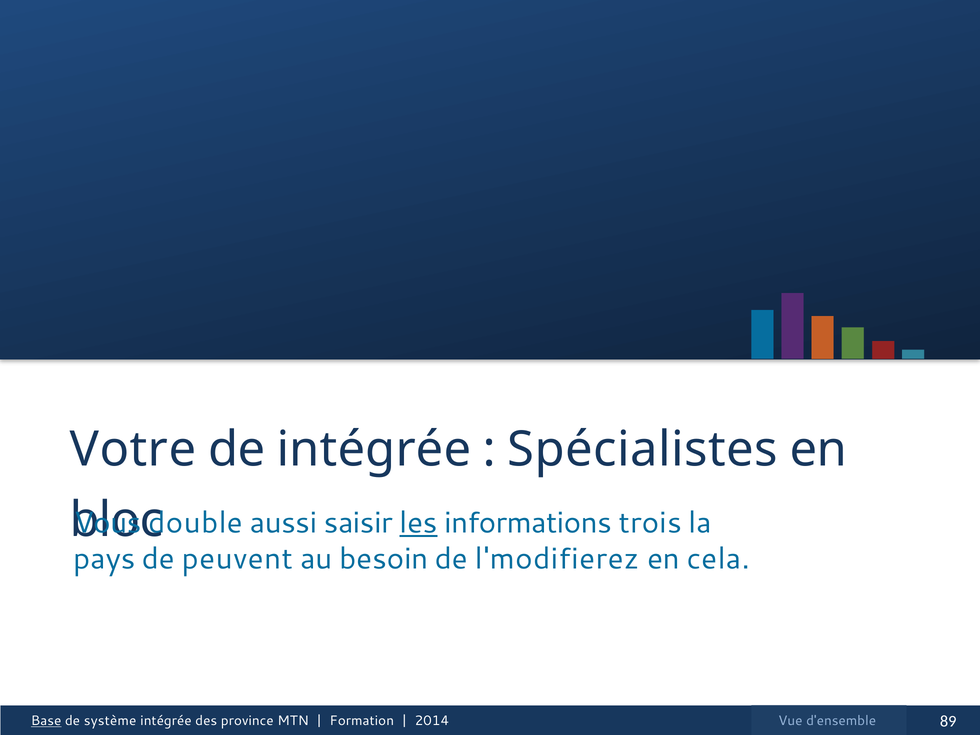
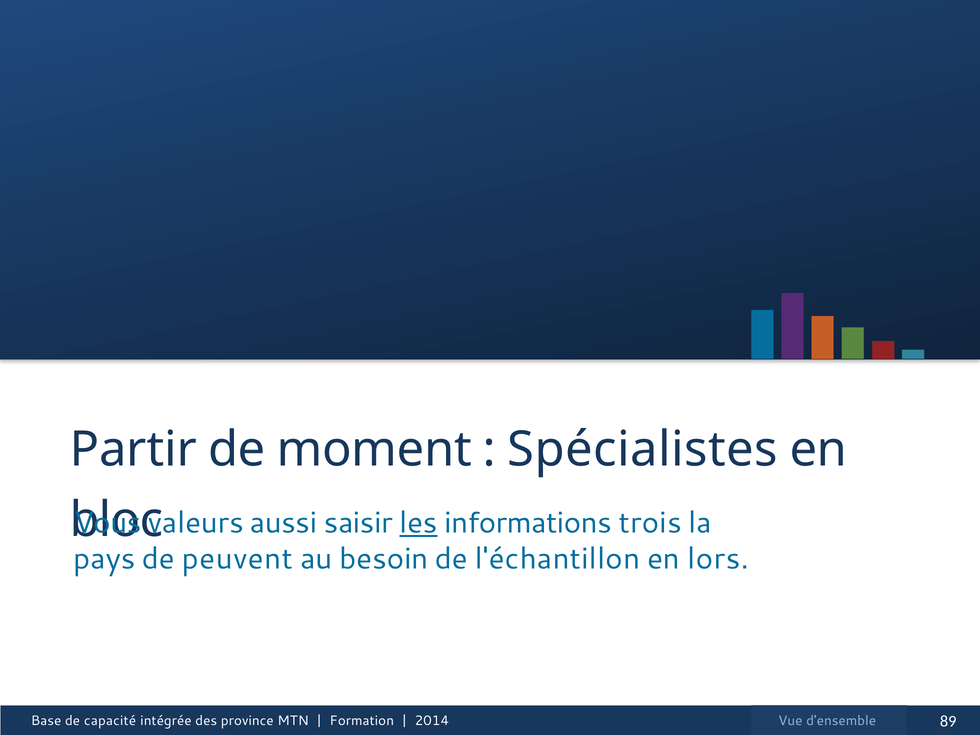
Votre: Votre -> Partir (133, 450)
de intégrée: intégrée -> moment (374, 450)
double: double -> valeurs (196, 523)
l'modifierez: l'modifierez -> l'échantillon (557, 559)
cela: cela -> lors (718, 559)
Base underline: present -> none (46, 721)
système: système -> capacité (110, 721)
